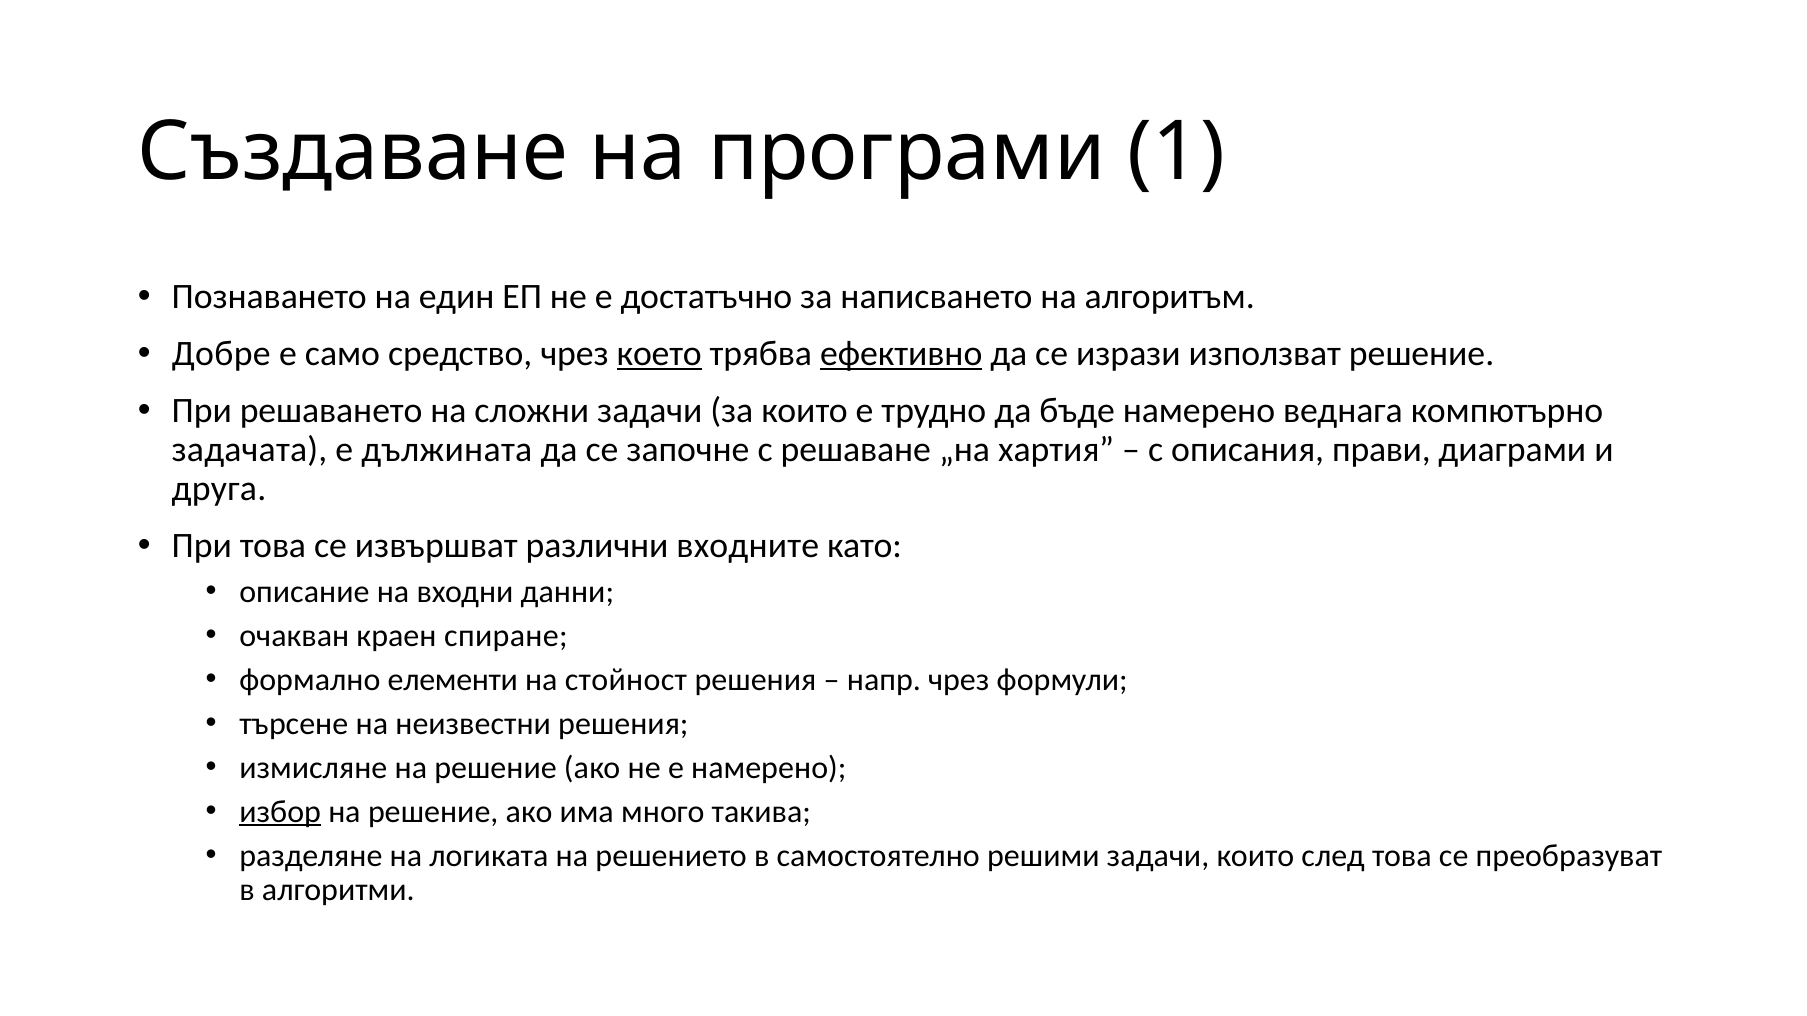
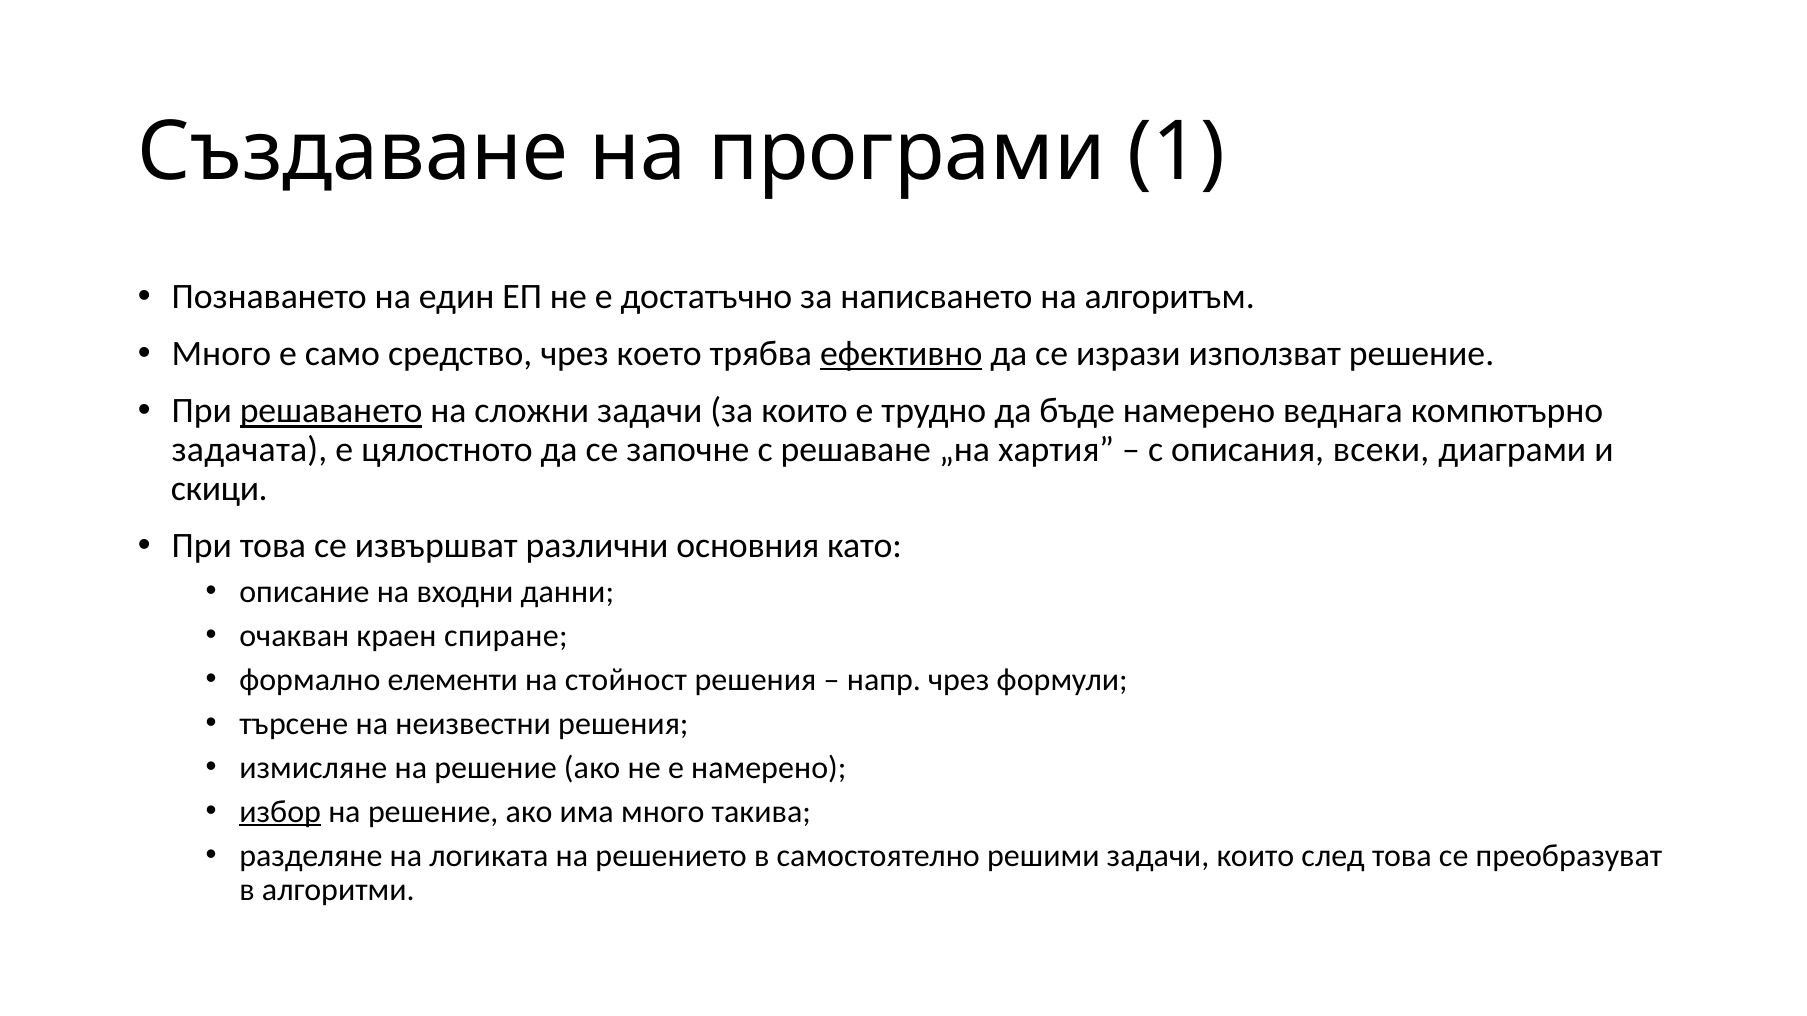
Добре: Добре -> Много (221, 354)
което underline: present -> none (659, 354)
решаването underline: none -> present (331, 411)
дължината: дължината -> цялостното (447, 450)
прави: прави -> всеки (1381, 450)
друга: друга -> скици (219, 489)
входните: входните -> основния (748, 546)
